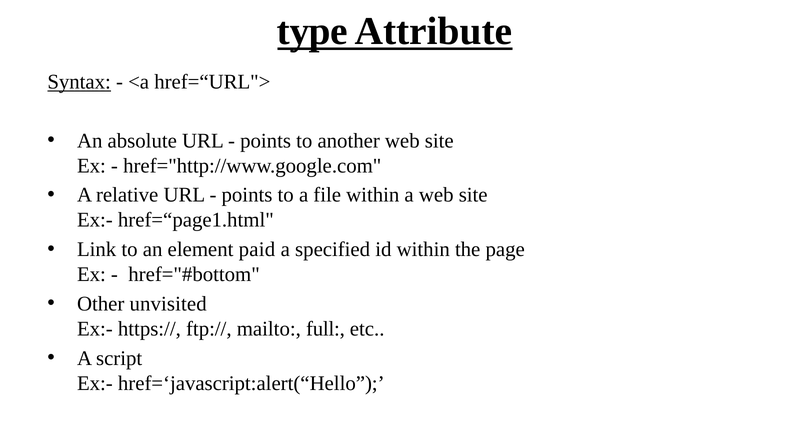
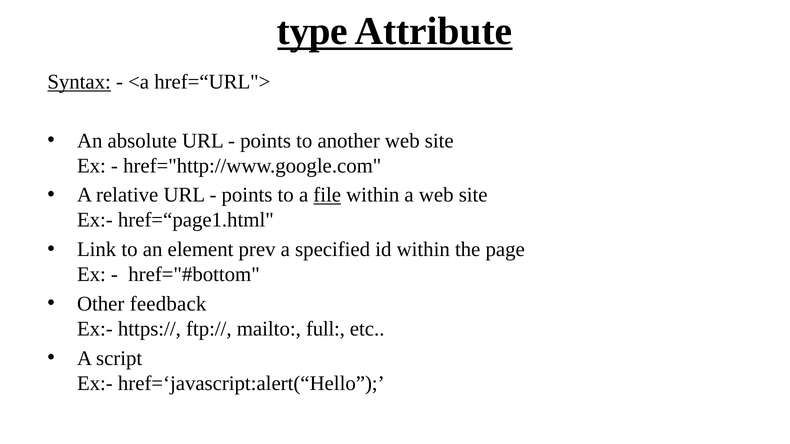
file underline: none -> present (327, 195)
paid: paid -> prev (257, 250)
unvisited: unvisited -> feedback (168, 304)
